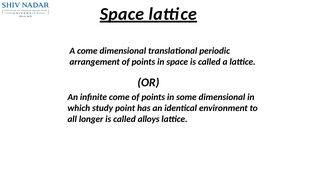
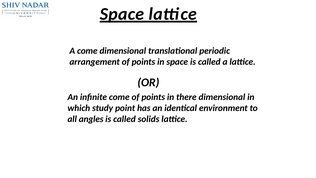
some: some -> there (186, 97)
longer: longer -> angles (91, 119)
alloys: alloys -> solids (149, 119)
